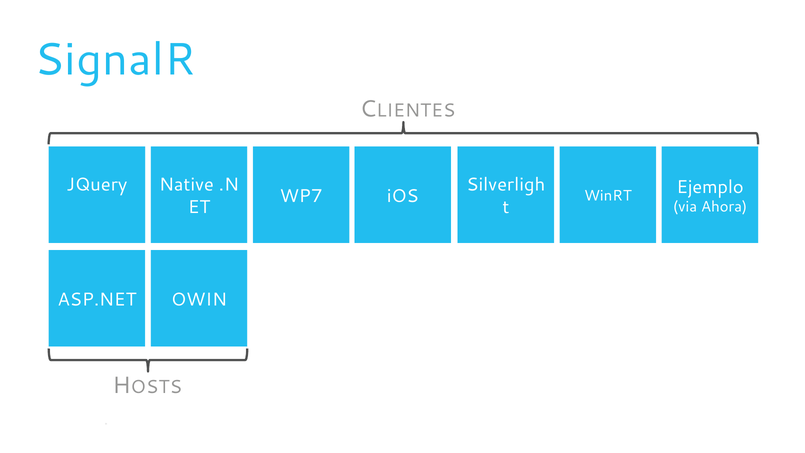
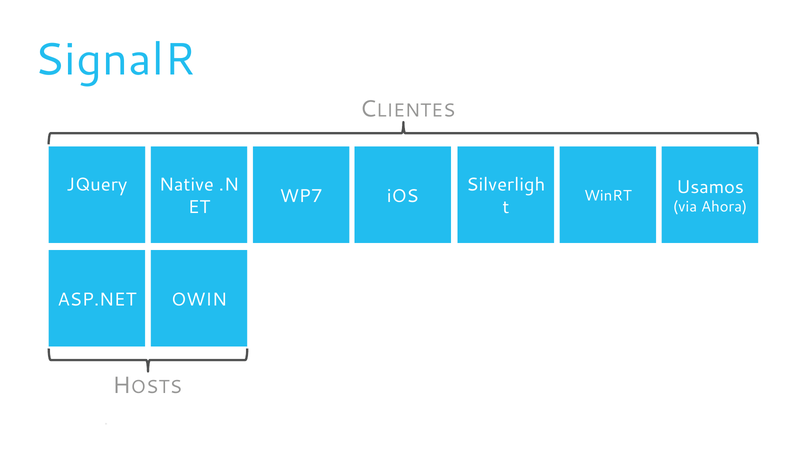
Ejemplo: Ejemplo -> Usamos (710, 187)
